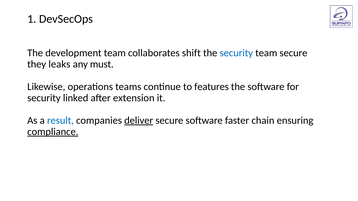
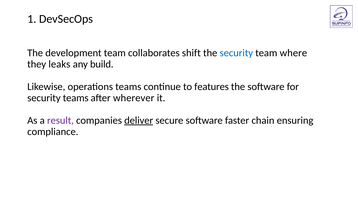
team secure: secure -> where (293, 53)
must: must -> build (102, 64)
security linked: linked -> teams (76, 98)
extension: extension -> wherever (134, 98)
result colour: blue -> purple (60, 121)
compliance underline: present -> none (53, 132)
